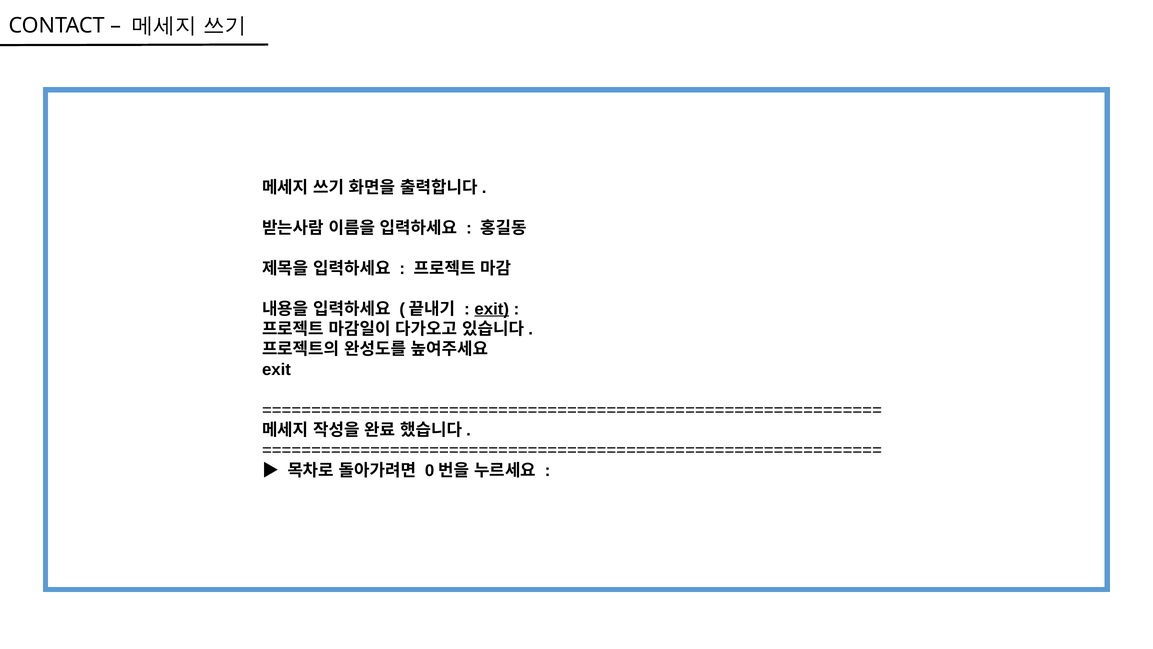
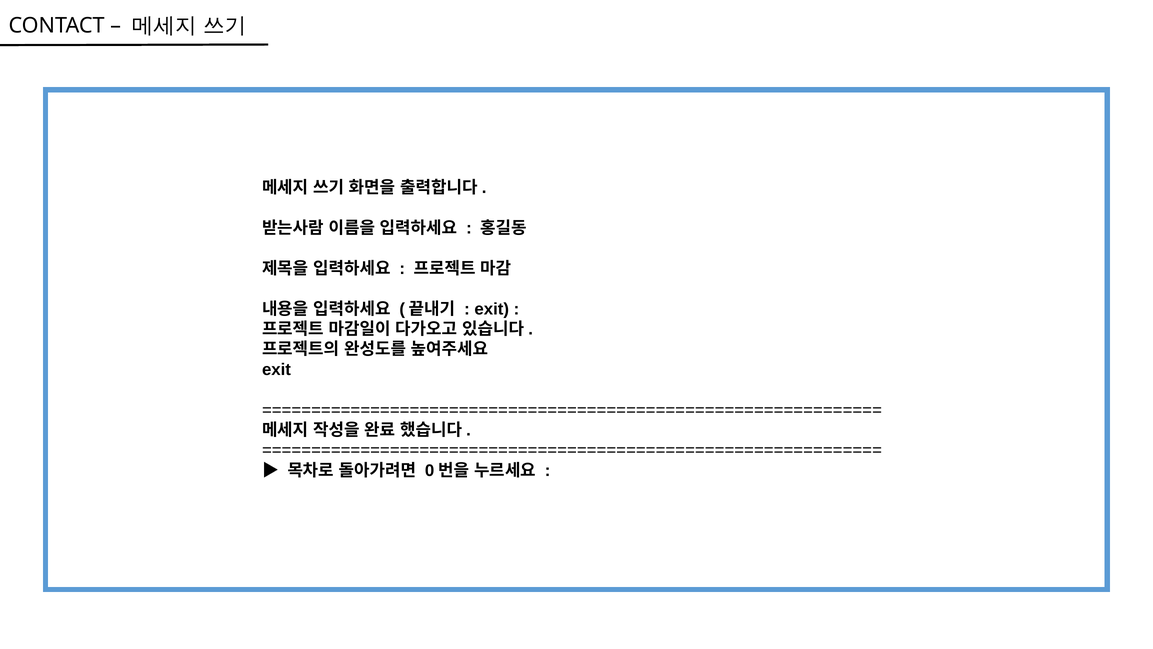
exit underline: present -> none (492, 309)
